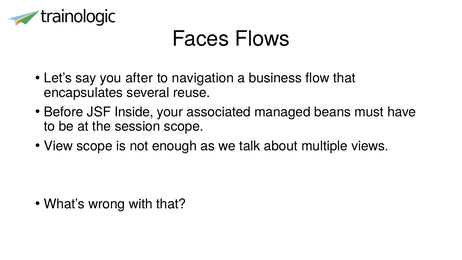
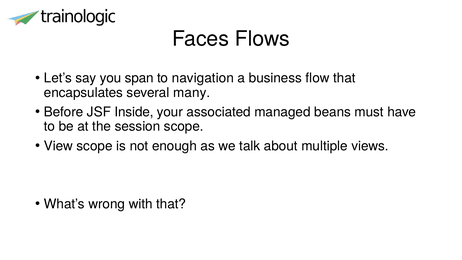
after: after -> span (139, 78)
reuse: reuse -> many (192, 93)
